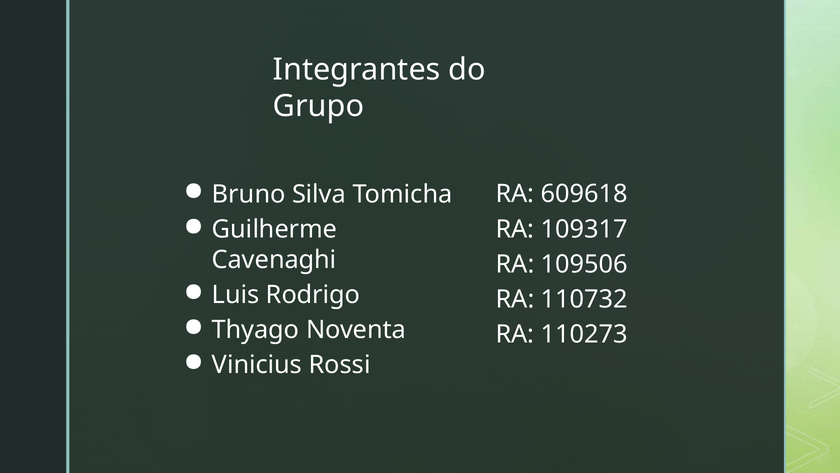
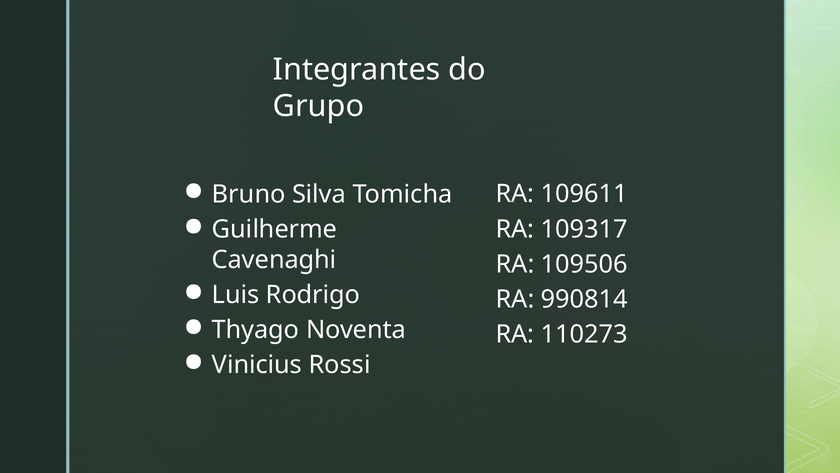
609618: 609618 -> 109611 (584, 194)
110732: 110732 -> 990814 (584, 299)
